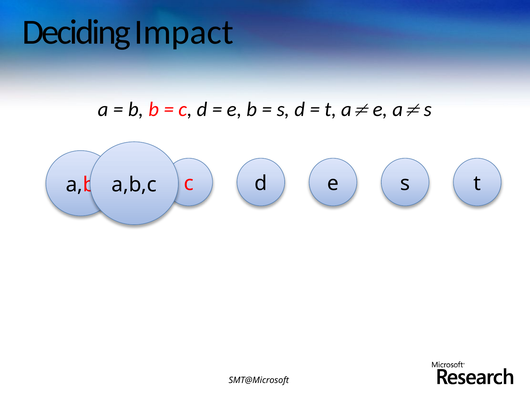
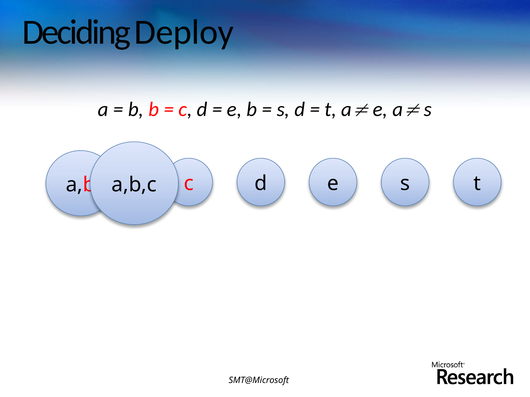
Impact: Impact -> Deploy (184, 32)
